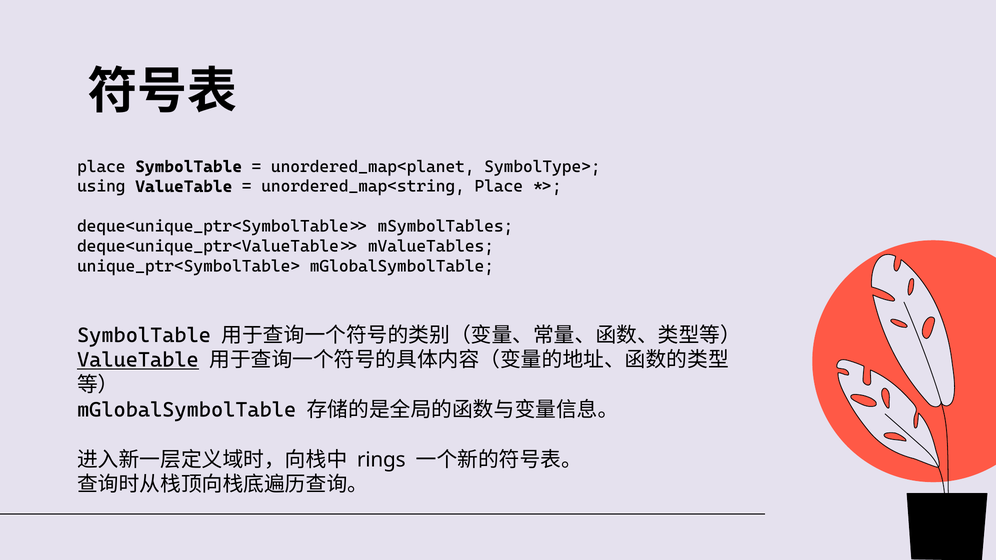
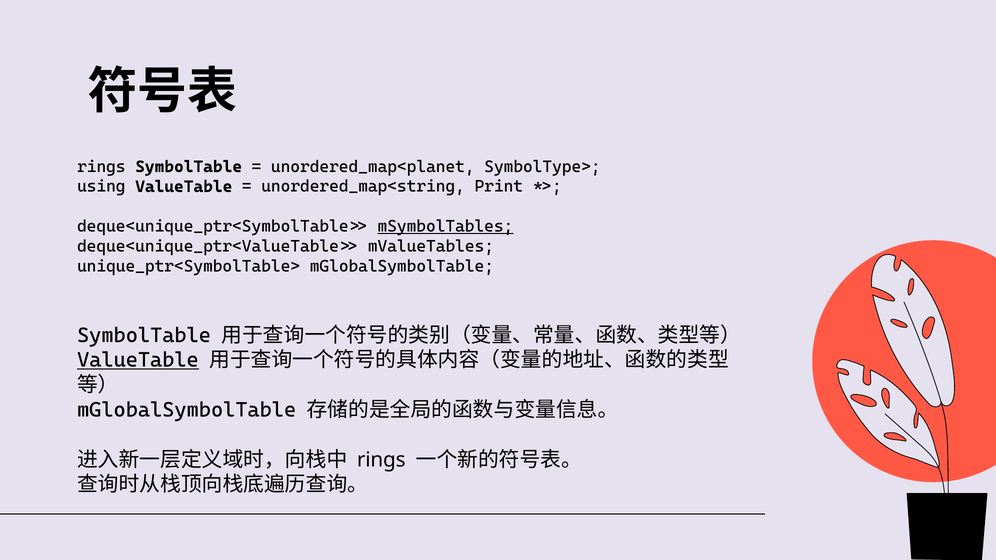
place: place -> rings (101, 167)
unordered_map<string Place: Place -> Print (499, 187)
mSymbolTables underline: none -> present (445, 226)
